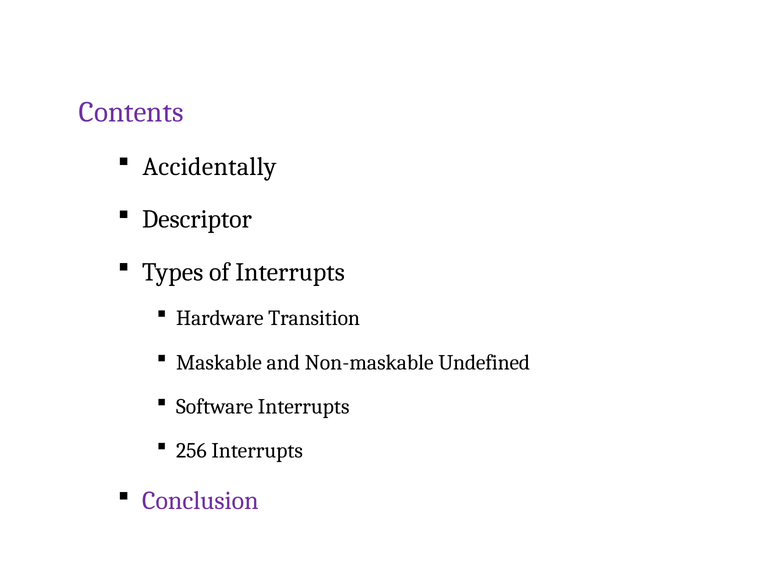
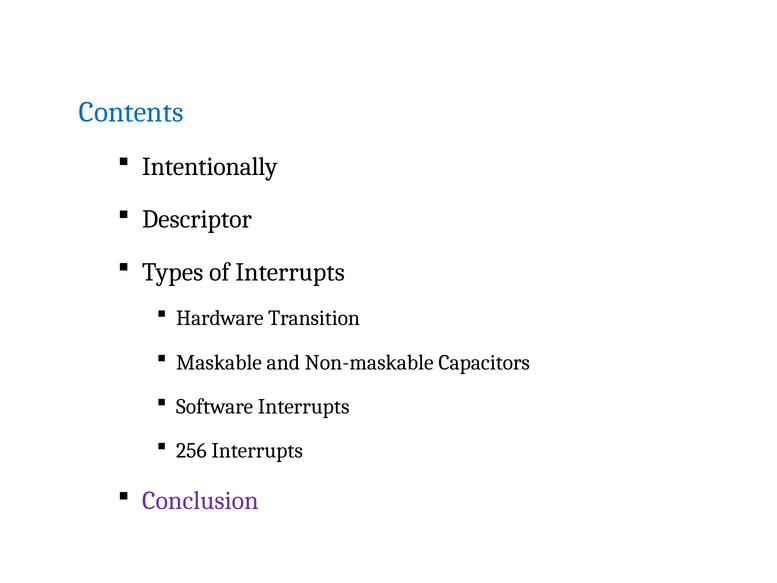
Contents colour: purple -> blue (131, 112)
Accidentally: Accidentally -> Intentionally (210, 167)
Undefined: Undefined -> Capacitors (484, 362)
